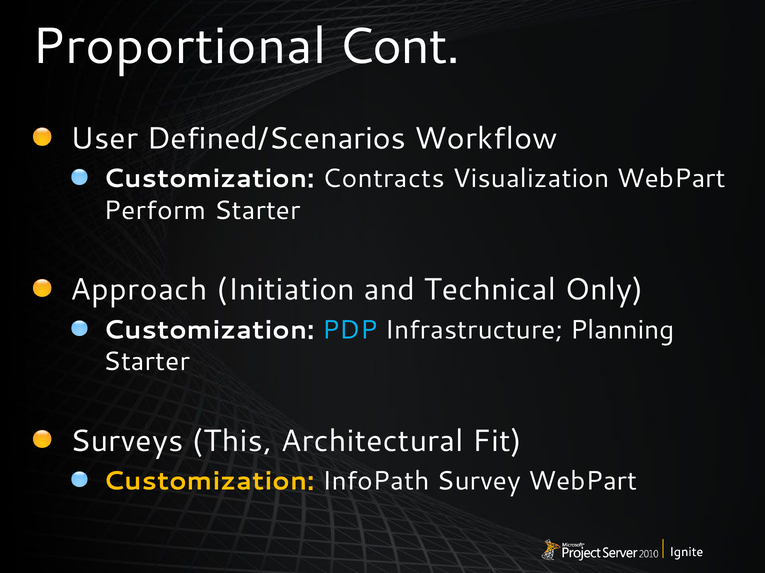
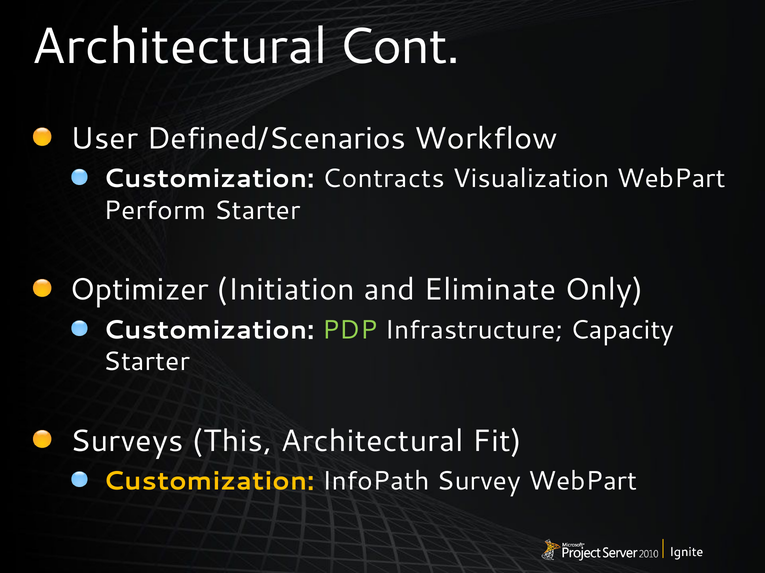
Proportional: Proportional -> Architectural (180, 46)
Approach: Approach -> Optimizer (139, 290)
Technical: Technical -> Eliminate (490, 290)
PDP colour: light blue -> light green (350, 330)
Planning: Planning -> Capacity (622, 330)
